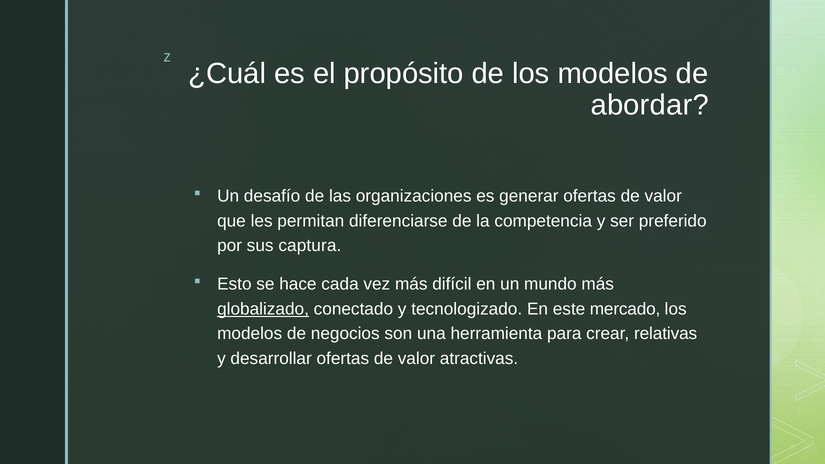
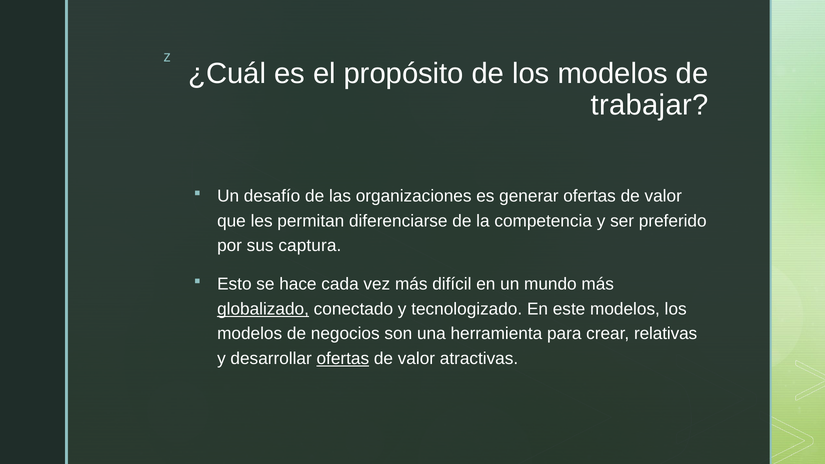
abordar: abordar -> trabajar (650, 105)
este mercado: mercado -> modelos (625, 309)
ofertas underline: none -> present (343, 358)
